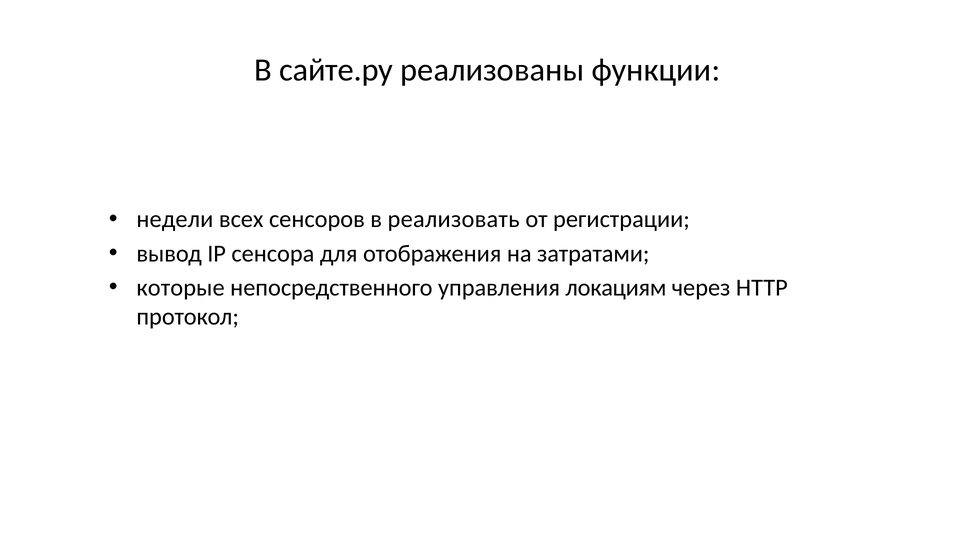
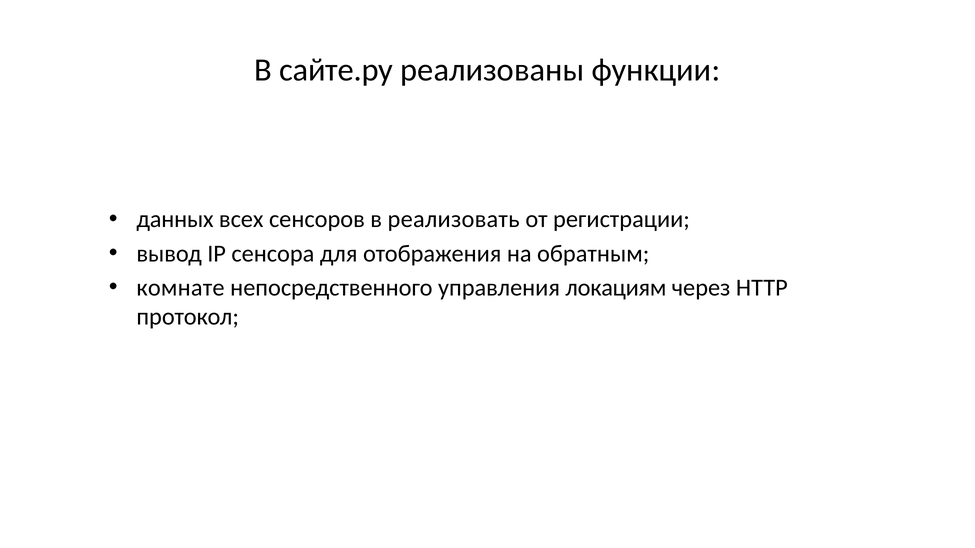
недели: недели -> данных (175, 220)
затратами: затратами -> обратным (593, 254)
которые: которые -> комнате (180, 288)
